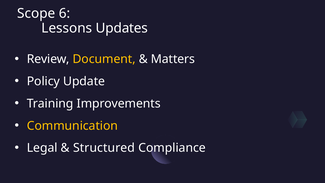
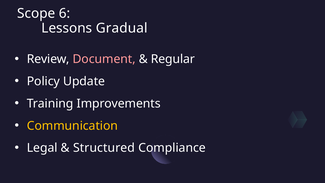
Updates: Updates -> Gradual (122, 28)
Document colour: yellow -> pink (104, 59)
Matters: Matters -> Regular (173, 59)
